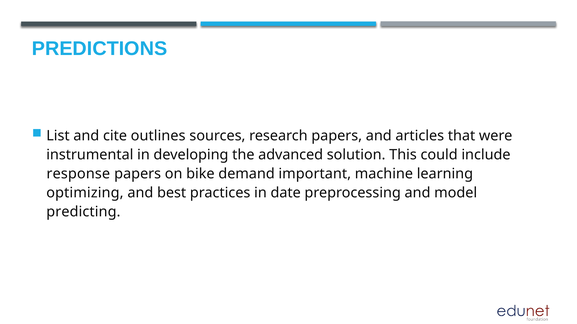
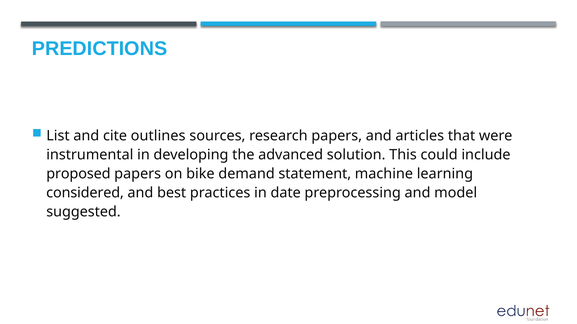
response: response -> proposed (78, 174)
important: important -> statement (315, 174)
optimizing: optimizing -> considered (85, 193)
predicting: predicting -> suggested (83, 212)
